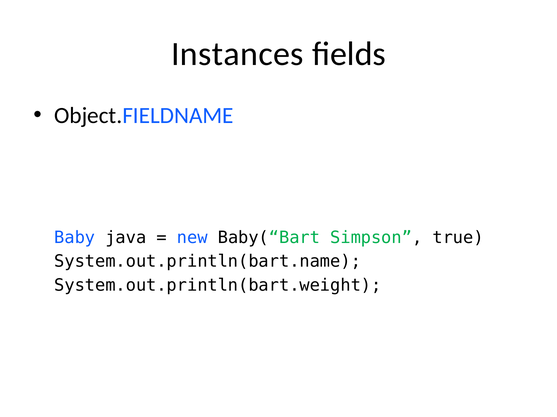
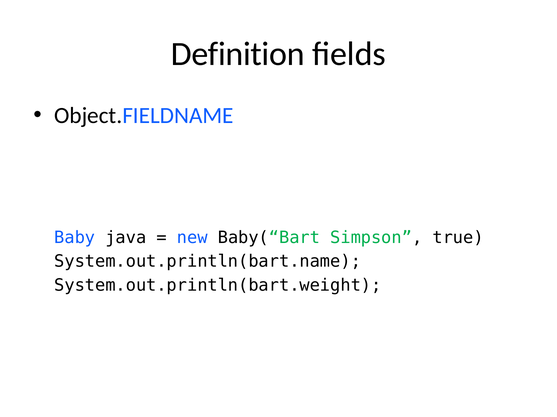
Instances: Instances -> Definition (238, 54)
